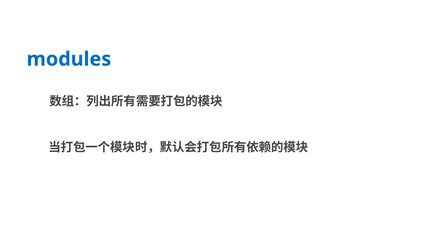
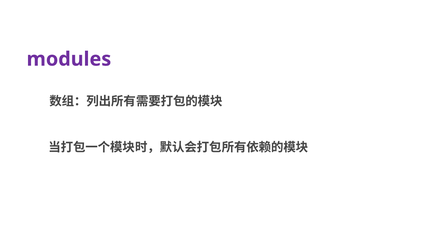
modules colour: blue -> purple (69, 59)
